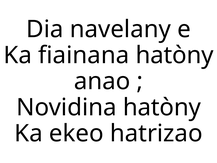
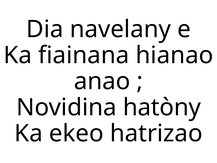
fiainana hatòny: hatòny -> hianao (174, 55)
